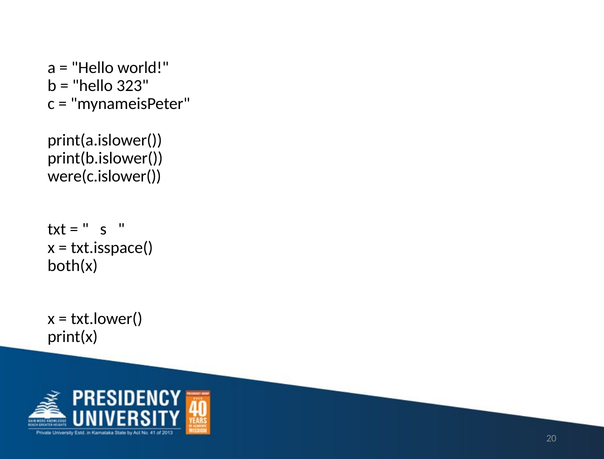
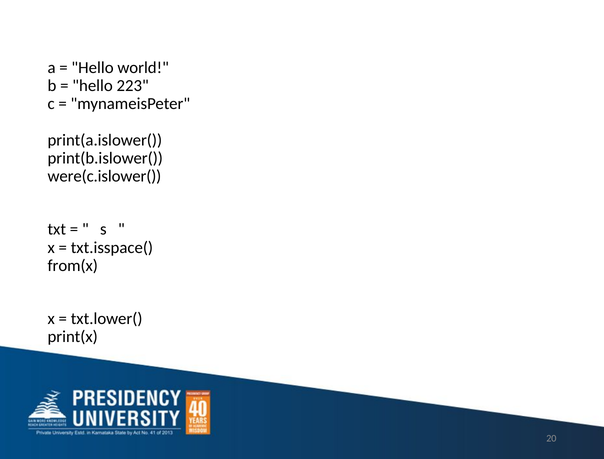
323: 323 -> 223 (133, 86)
both(x: both(x -> from(x (73, 266)
